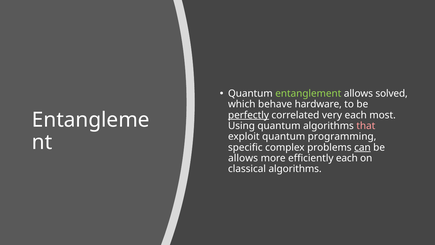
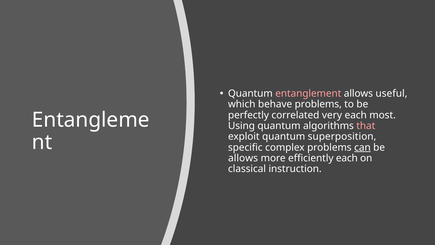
entanglement colour: light green -> pink (308, 93)
solved: solved -> useful (391, 93)
behave hardware: hardware -> problems (318, 104)
perfectly underline: present -> none (248, 115)
programming: programming -> superposition (342, 136)
classical algorithms: algorithms -> instruction (295, 169)
